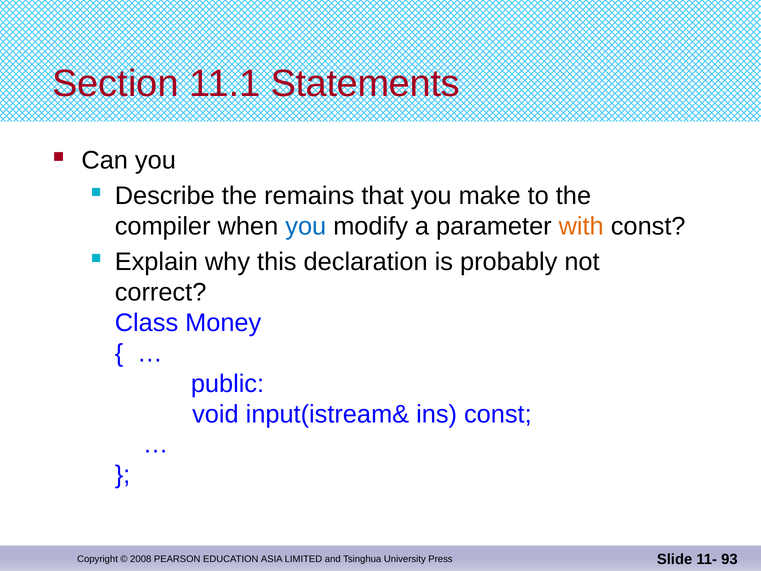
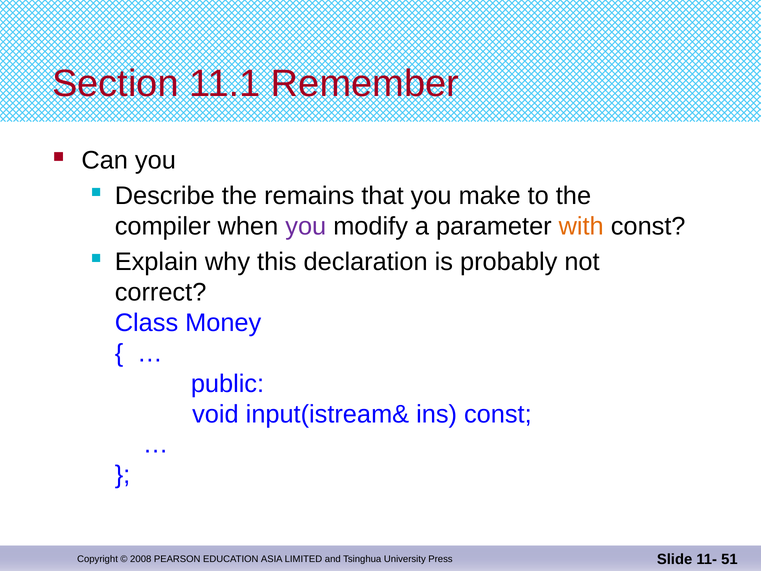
Statements: Statements -> Remember (365, 84)
you colour: blue -> purple (306, 226)
93: 93 -> 51 (729, 559)
